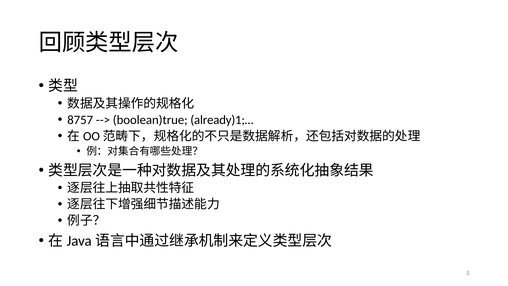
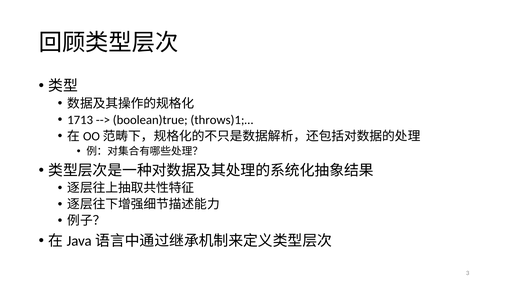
8757: 8757 -> 1713 (80, 120)
already)1;…: already)1;… -> throws)1;… (222, 120)
